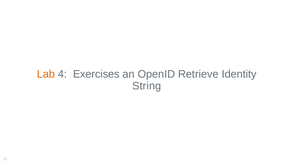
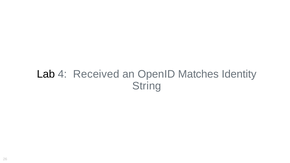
Lab colour: orange -> black (46, 74)
Exercises: Exercises -> Received (96, 74)
Retrieve: Retrieve -> Matches (198, 74)
